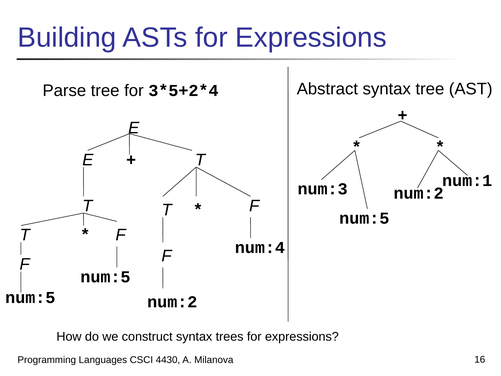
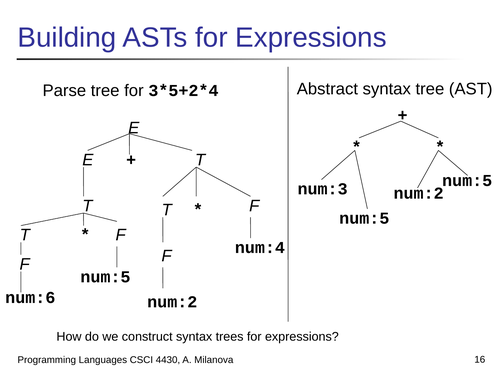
num:1: num:1 -> num:5 (467, 181)
num:5: num:5 -> num:6 (30, 298)
